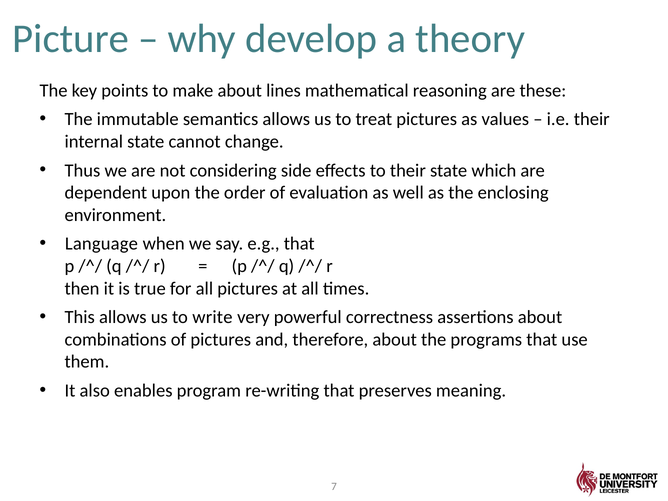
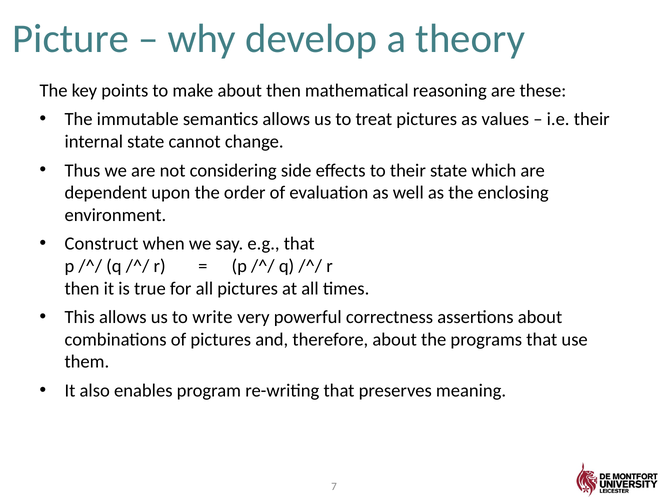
about lines: lines -> then (284, 91)
Language: Language -> Construct (101, 244)
